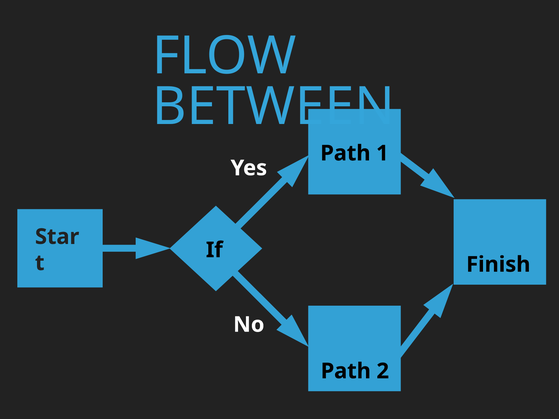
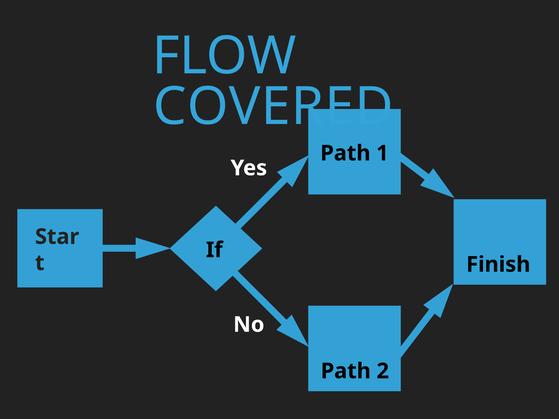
BETWEEN: BETWEEN -> COVERED (273, 107)
